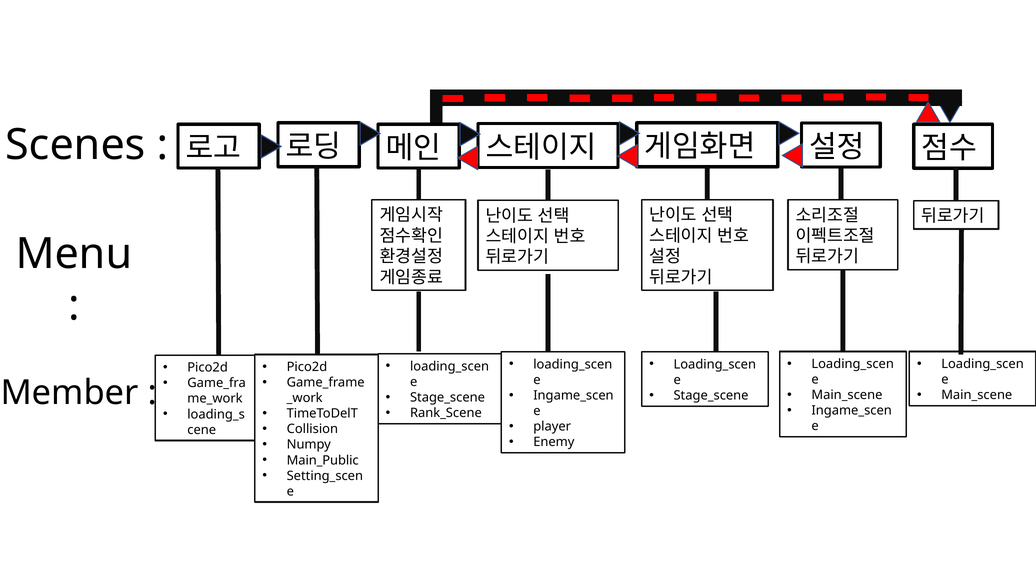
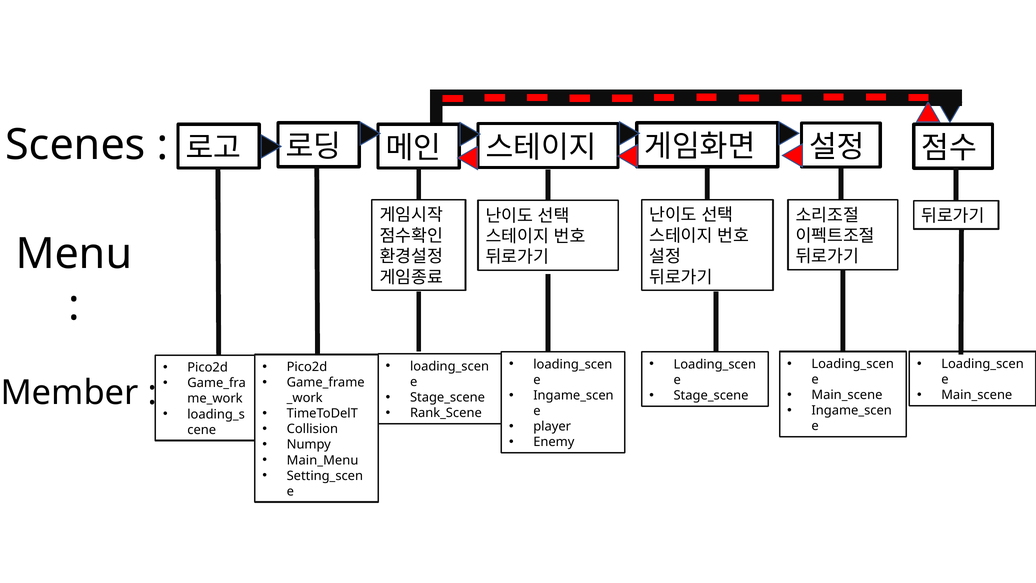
Main_Public: Main_Public -> Main_Menu (323, 460)
